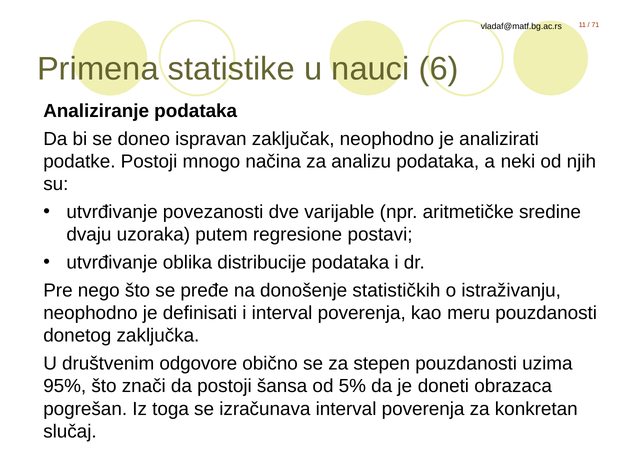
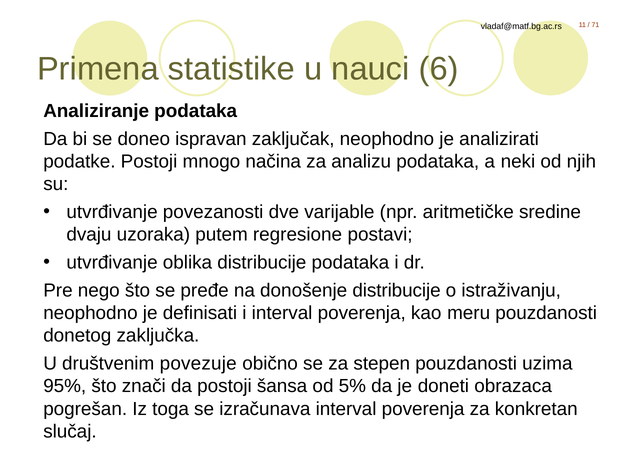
donošenje statističkih: statističkih -> distribucije (397, 290)
odgovore: odgovore -> povezuje (198, 364)
